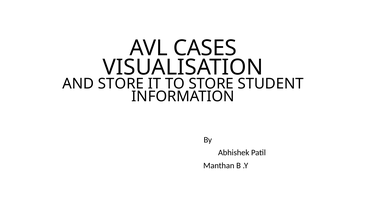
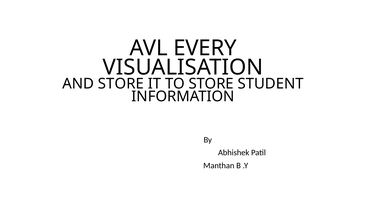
CASES: CASES -> EVERY (205, 48)
